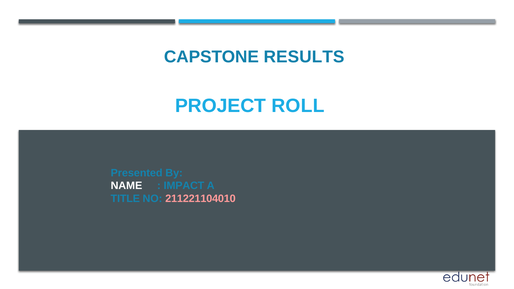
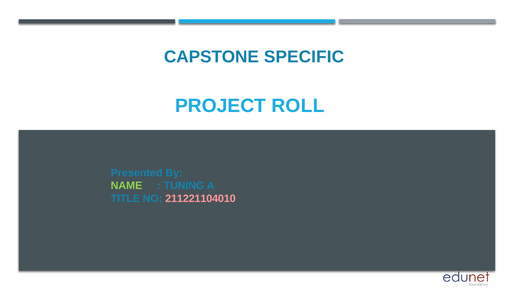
RESULTS: RESULTS -> SPECIFIC (304, 57)
NAME colour: white -> light green (126, 186)
IMPACT: IMPACT -> TUNING (184, 186)
